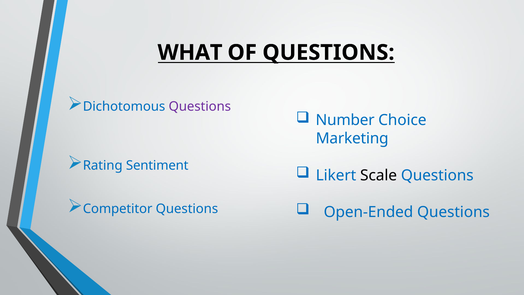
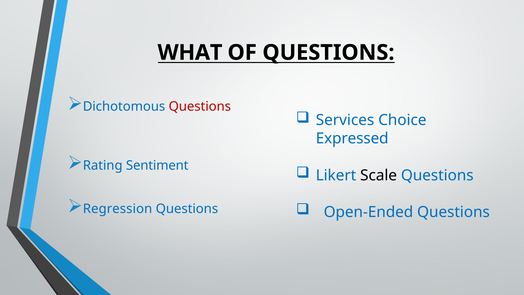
Questions colour: purple -> red (200, 106)
Number: Number -> Services (345, 120)
Marketing: Marketing -> Expressed (352, 138)
Competitor: Competitor -> Regression (118, 209)
